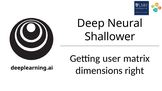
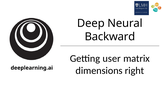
Shallower: Shallower -> Backward (110, 37)
